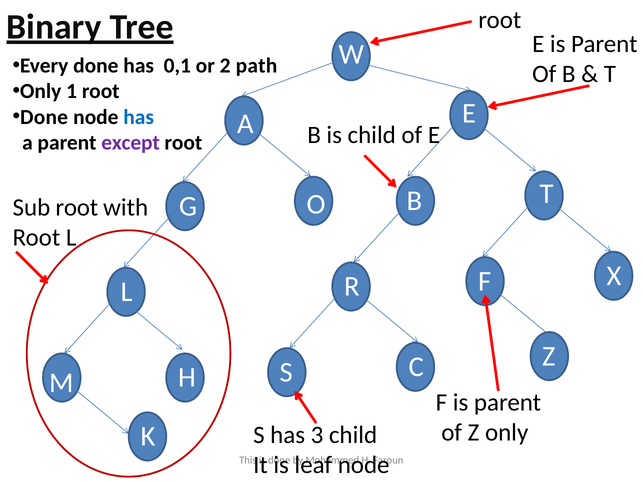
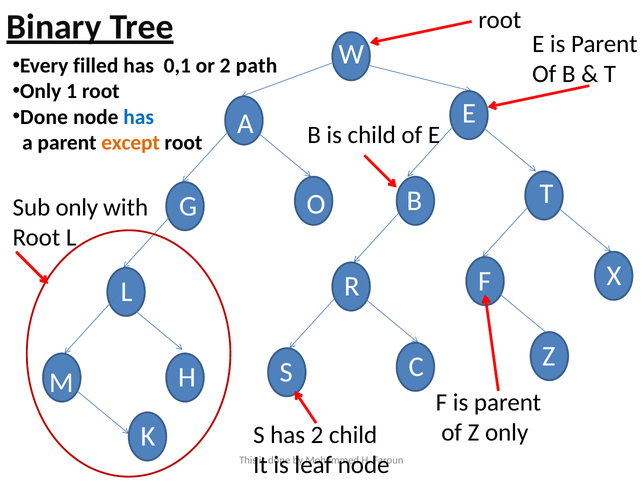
Every done: done -> filled (96, 66)
except colour: purple -> orange (131, 143)
Sub root: root -> only (77, 207)
has 3: 3 -> 2 (317, 435)
